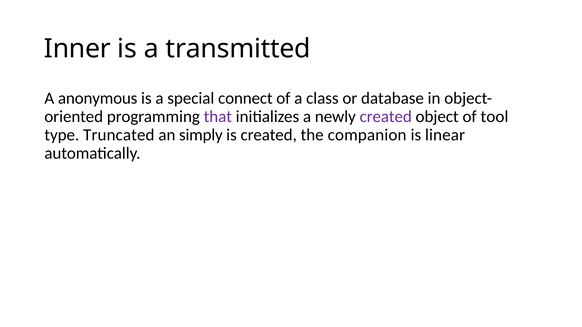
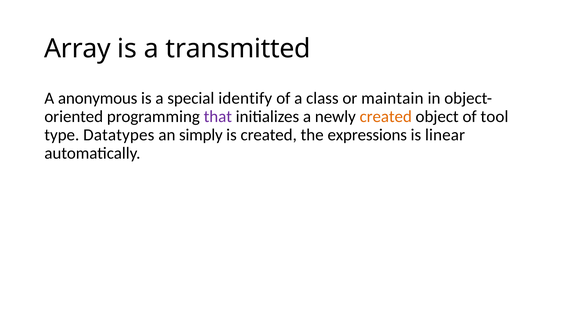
Inner: Inner -> Array (77, 49)
connect: connect -> identify (245, 98)
database: database -> maintain (392, 98)
created colour: purple -> orange (386, 117)
Truncated: Truncated -> Datatypes (119, 135)
companion: companion -> expressions (367, 135)
